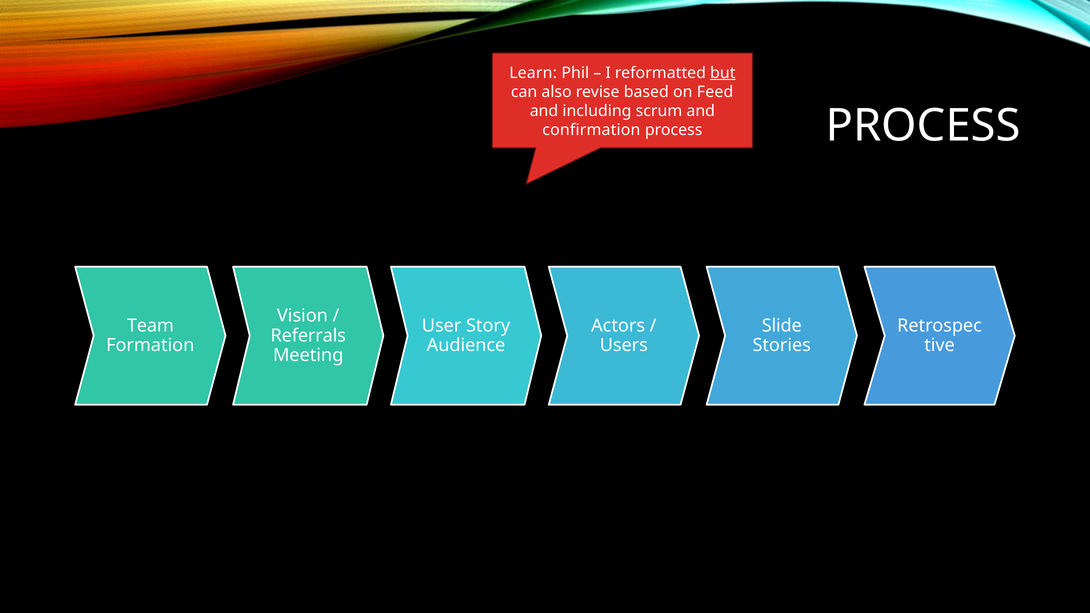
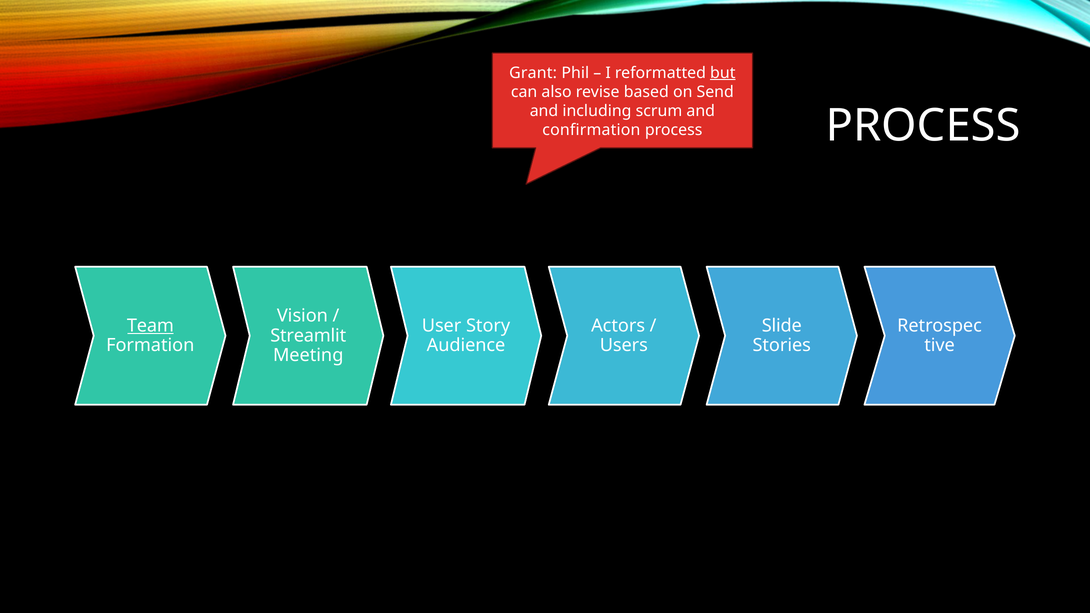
Learn: Learn -> Grant (533, 73)
Feed: Feed -> Send (715, 92)
Team underline: none -> present (150, 326)
Referrals: Referrals -> Streamlit (308, 336)
